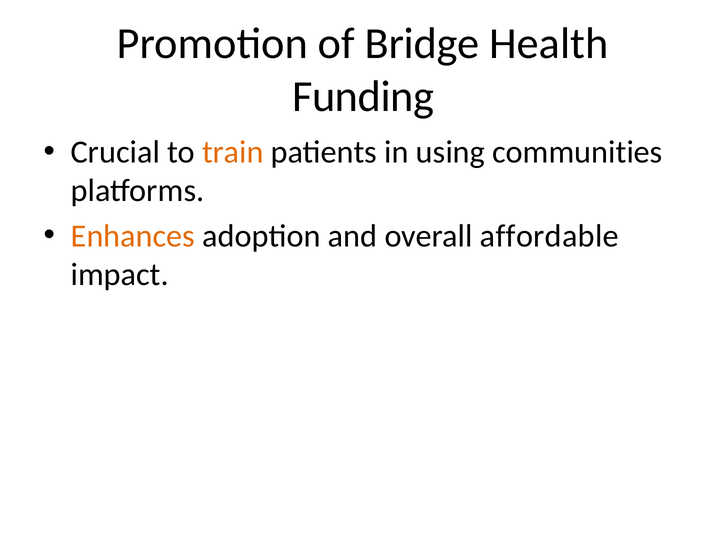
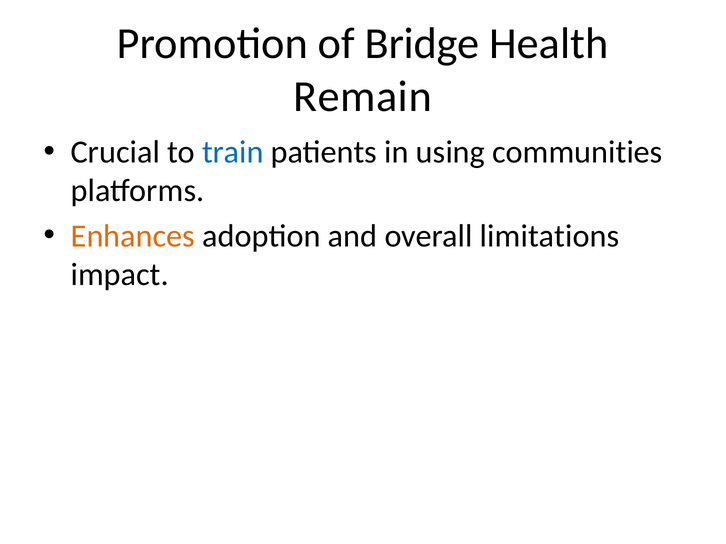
Funding: Funding -> Remain (363, 97)
train colour: orange -> blue (233, 152)
affordable: affordable -> limitations (550, 236)
